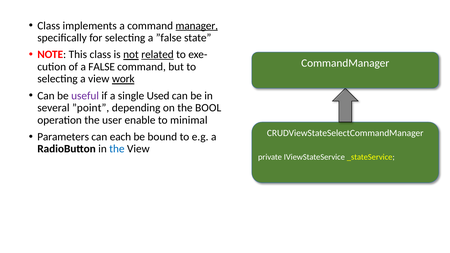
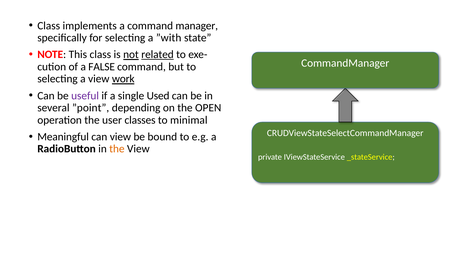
manager underline: present -> none (197, 26)
”false: ”false -> ”with (169, 38)
BOOL: BOOL -> OPEN (208, 108)
enable: enable -> classes (140, 120)
Parameters: Parameters -> Meaningful (63, 137)
can each: each -> view (120, 137)
the colour: blue -> orange (117, 149)
